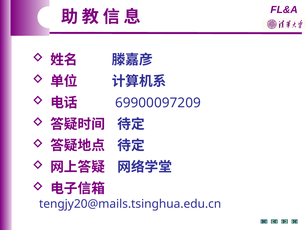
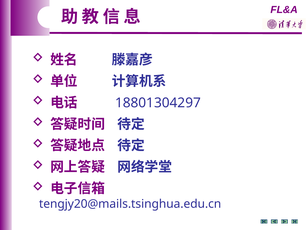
69900097209: 69900097209 -> 18801304297 (158, 103)
